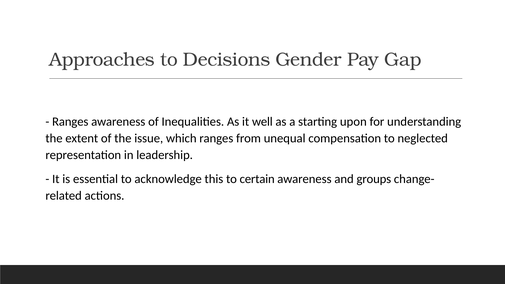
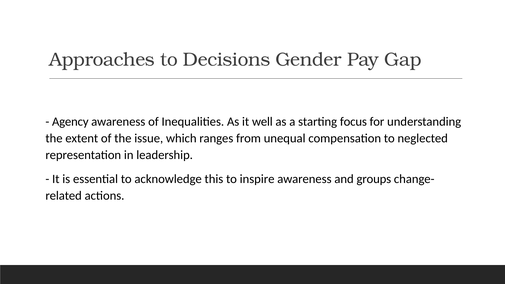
Ranges: Ranges -> Agency (70, 122)
upon: upon -> focus (353, 122)
certain: certain -> inspire (257, 179)
